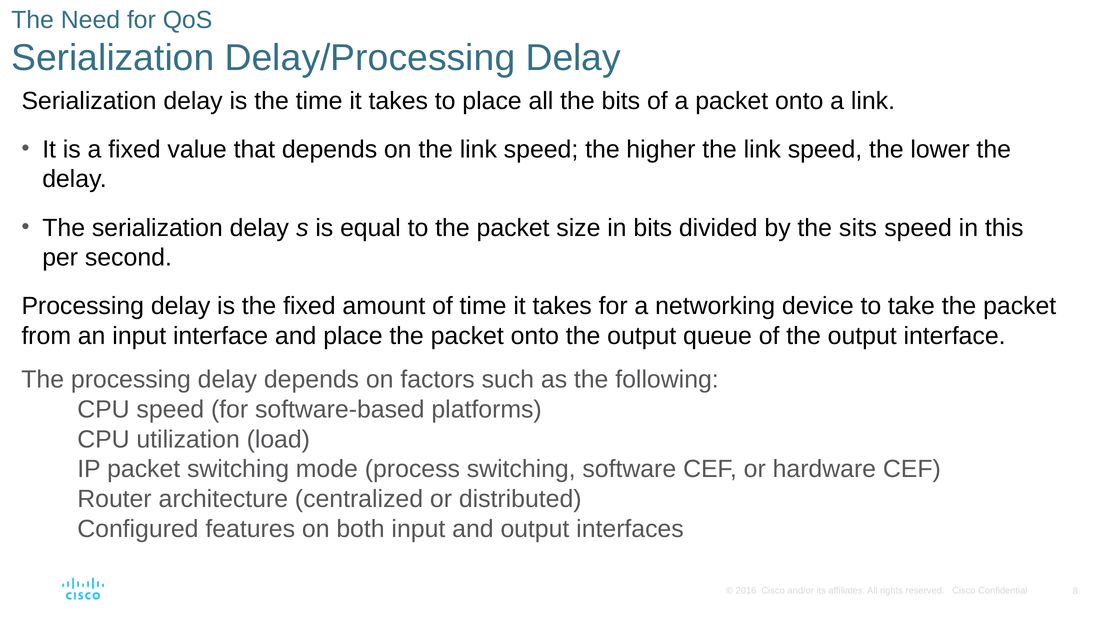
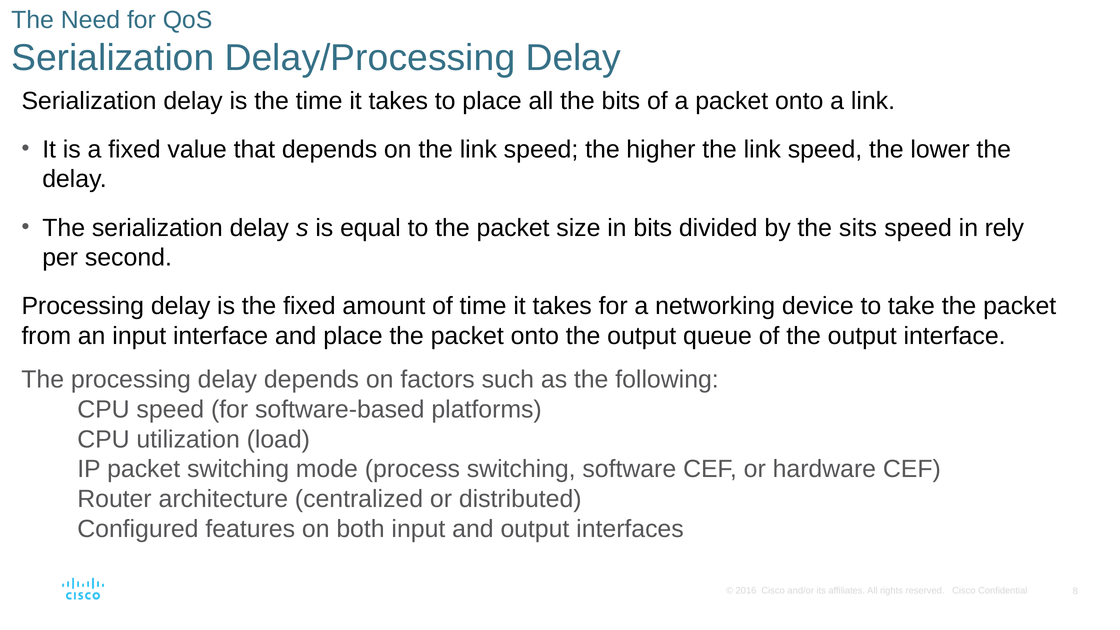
this: this -> rely (1004, 228)
